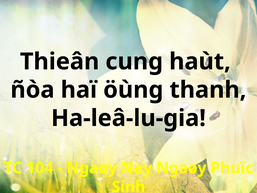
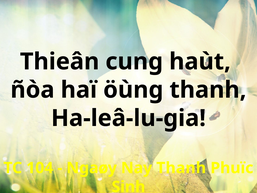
Nay Ngaøy: Ngaøy -> Thanh (181, 168)
